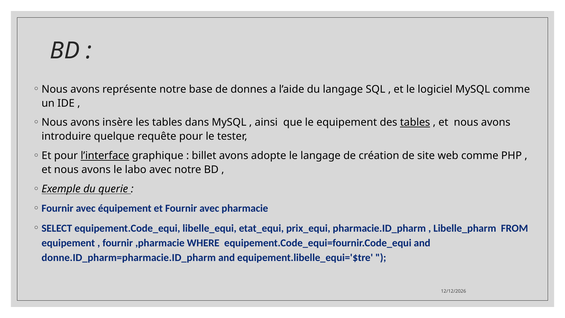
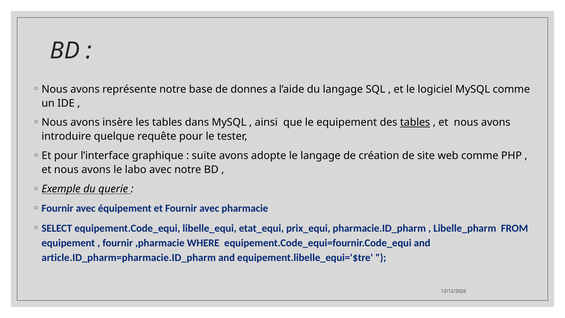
l’interface underline: present -> none (105, 156)
billet: billet -> suite (204, 156)
donne.ID_pharm=pharmacie.ID_pharm: donne.ID_pharm=pharmacie.ID_pharm -> article.ID_pharm=pharmacie.ID_pharm (129, 257)
